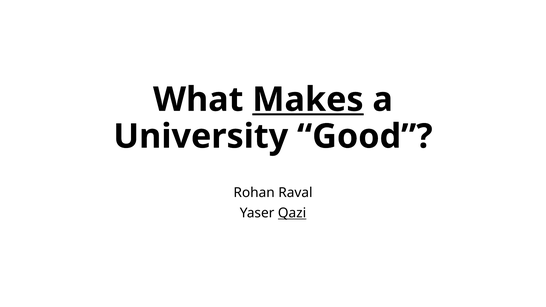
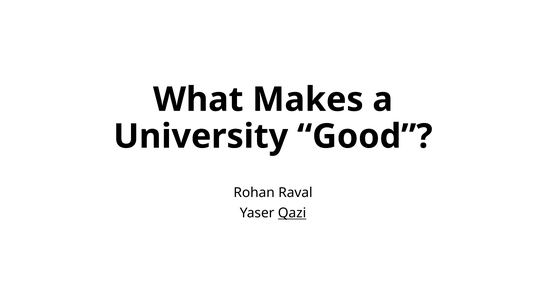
Makes underline: present -> none (308, 100)
